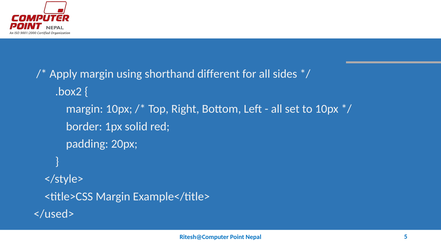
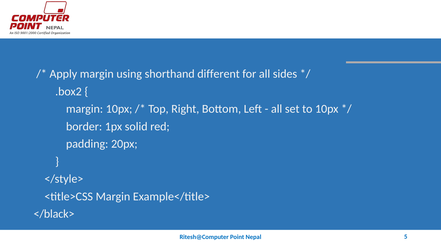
</used>: </used> -> </black> (54, 214)
